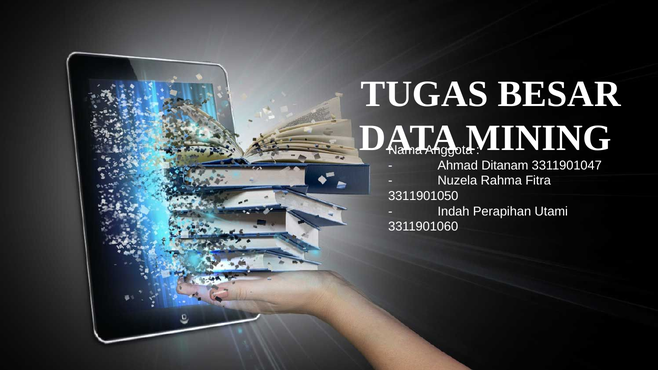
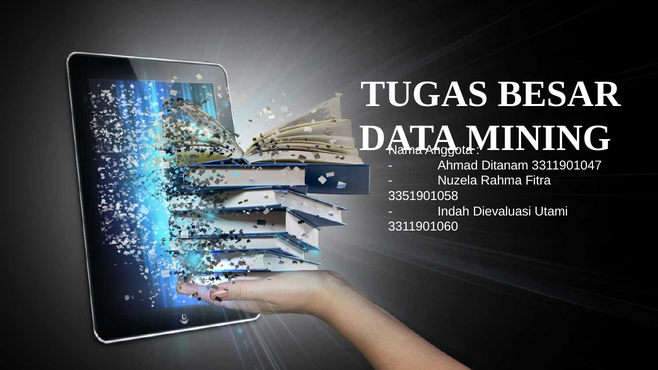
3311901050: 3311901050 -> 3351901058 (423, 196)
Perapihan: Perapihan -> Dievaluasi (502, 211)
